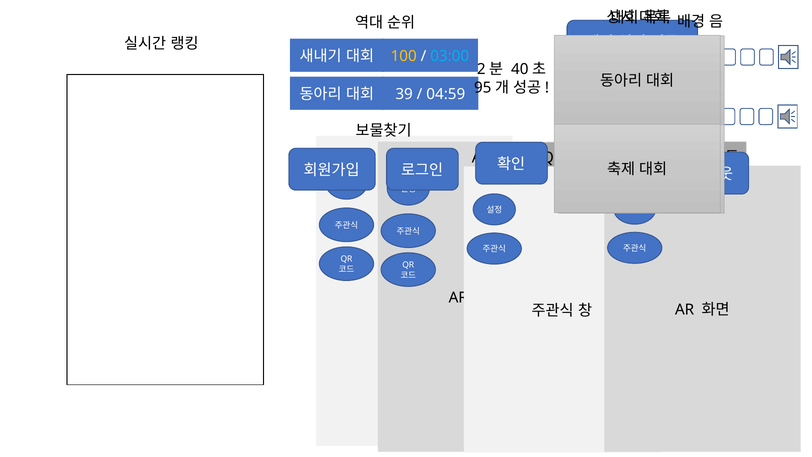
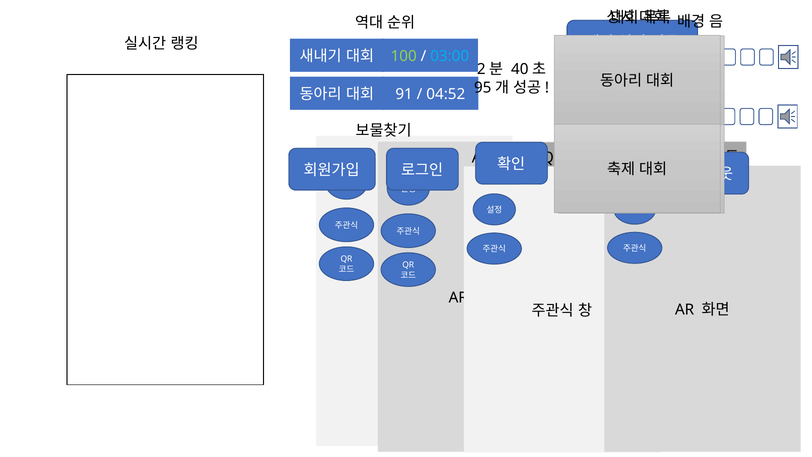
100 colour: yellow -> light green (404, 56)
39: 39 -> 91 (404, 94)
04:59: 04:59 -> 04:52 (446, 94)
